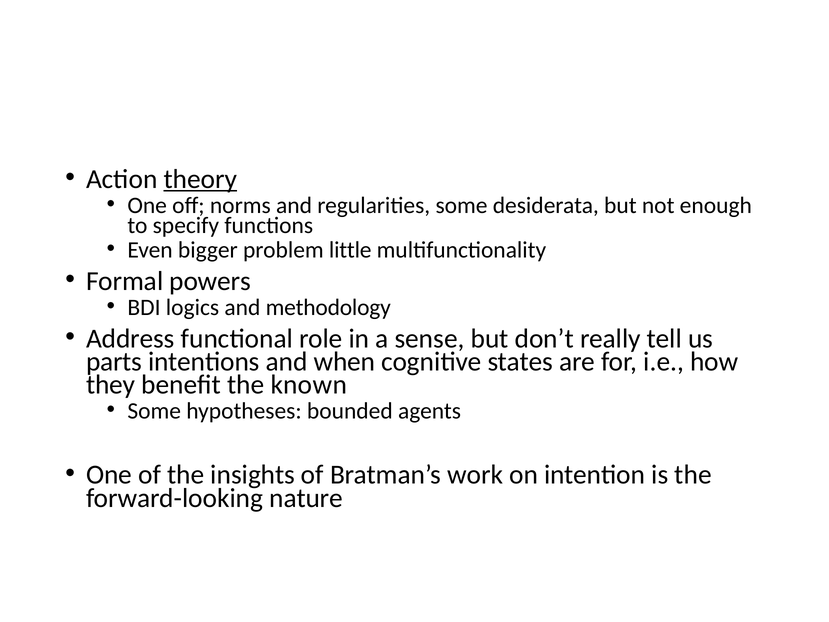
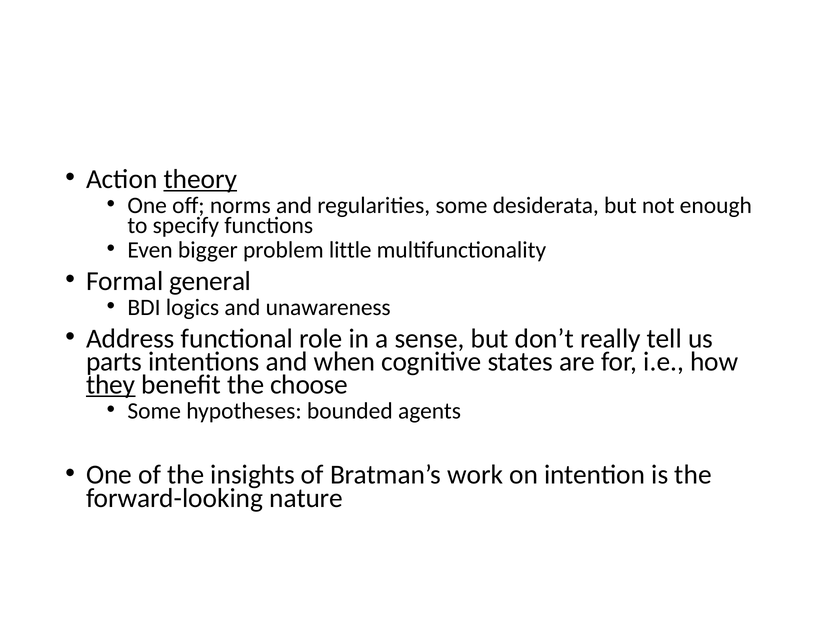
powers: powers -> general (210, 281)
methodology: methodology -> unawareness (328, 307)
they underline: none -> present (111, 384)
known: known -> choose (309, 384)
